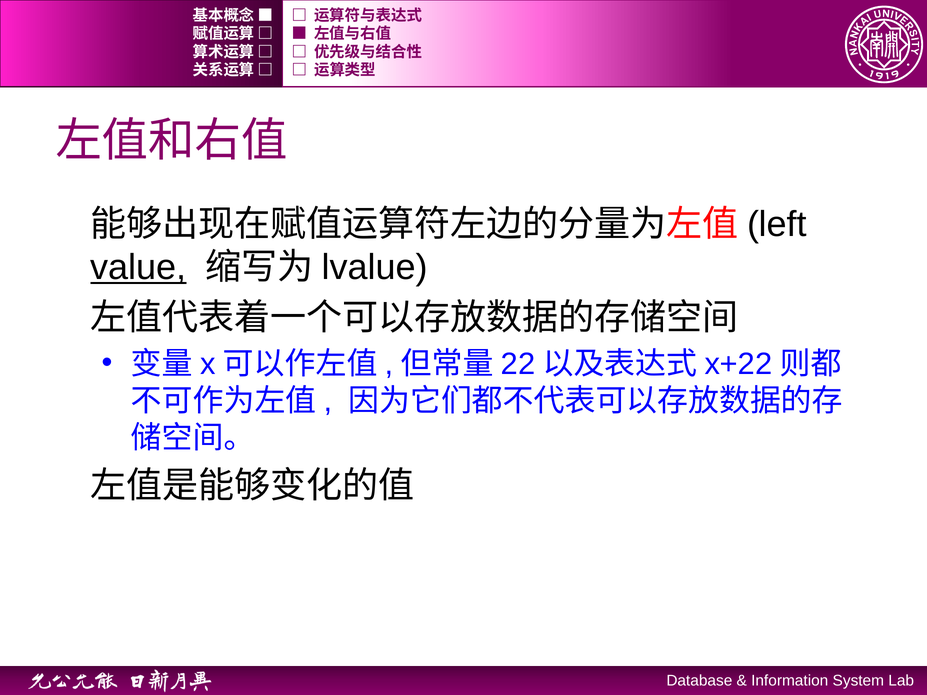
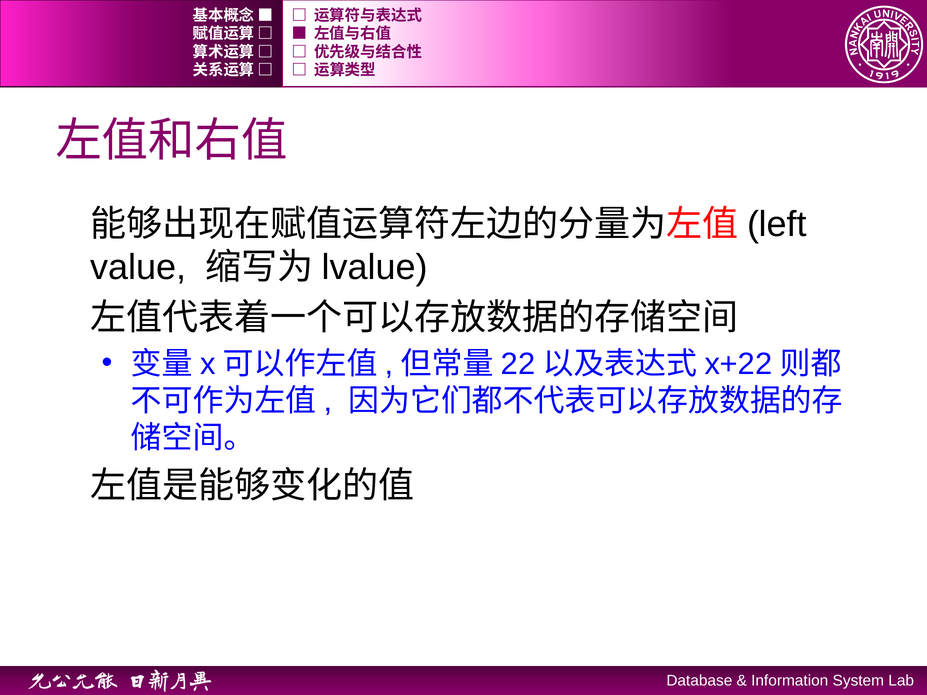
value underline: present -> none (138, 268)
